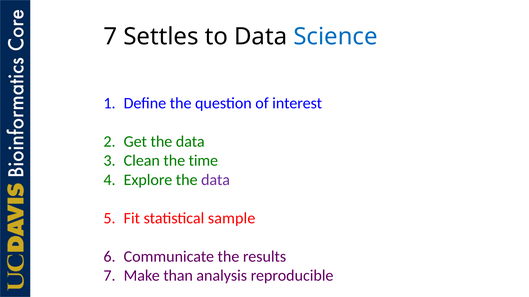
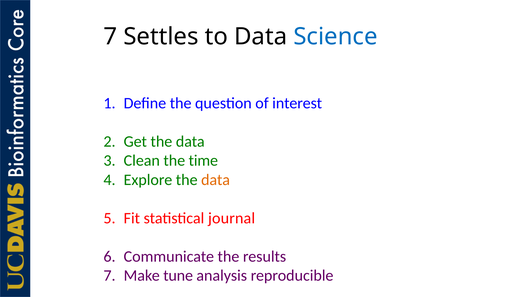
data colour: purple -> orange (216, 180)
sample: sample -> journal (232, 219)
than: than -> tune (178, 276)
